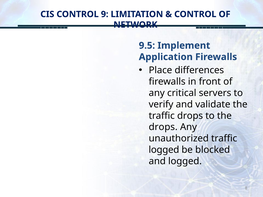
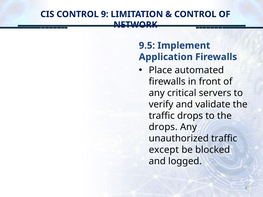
differences: differences -> automated (199, 70)
logged: logged -> except (164, 150)
